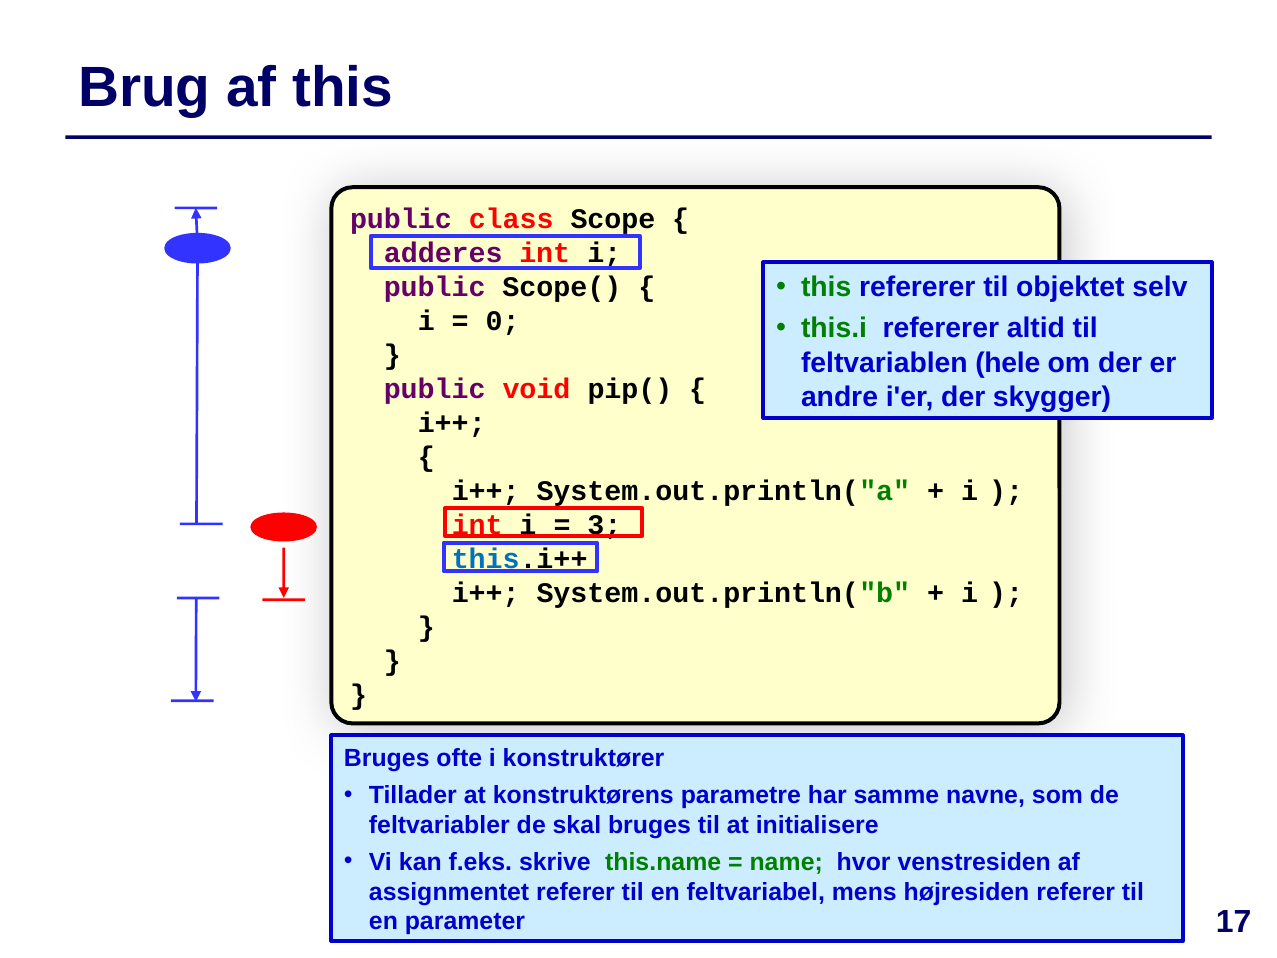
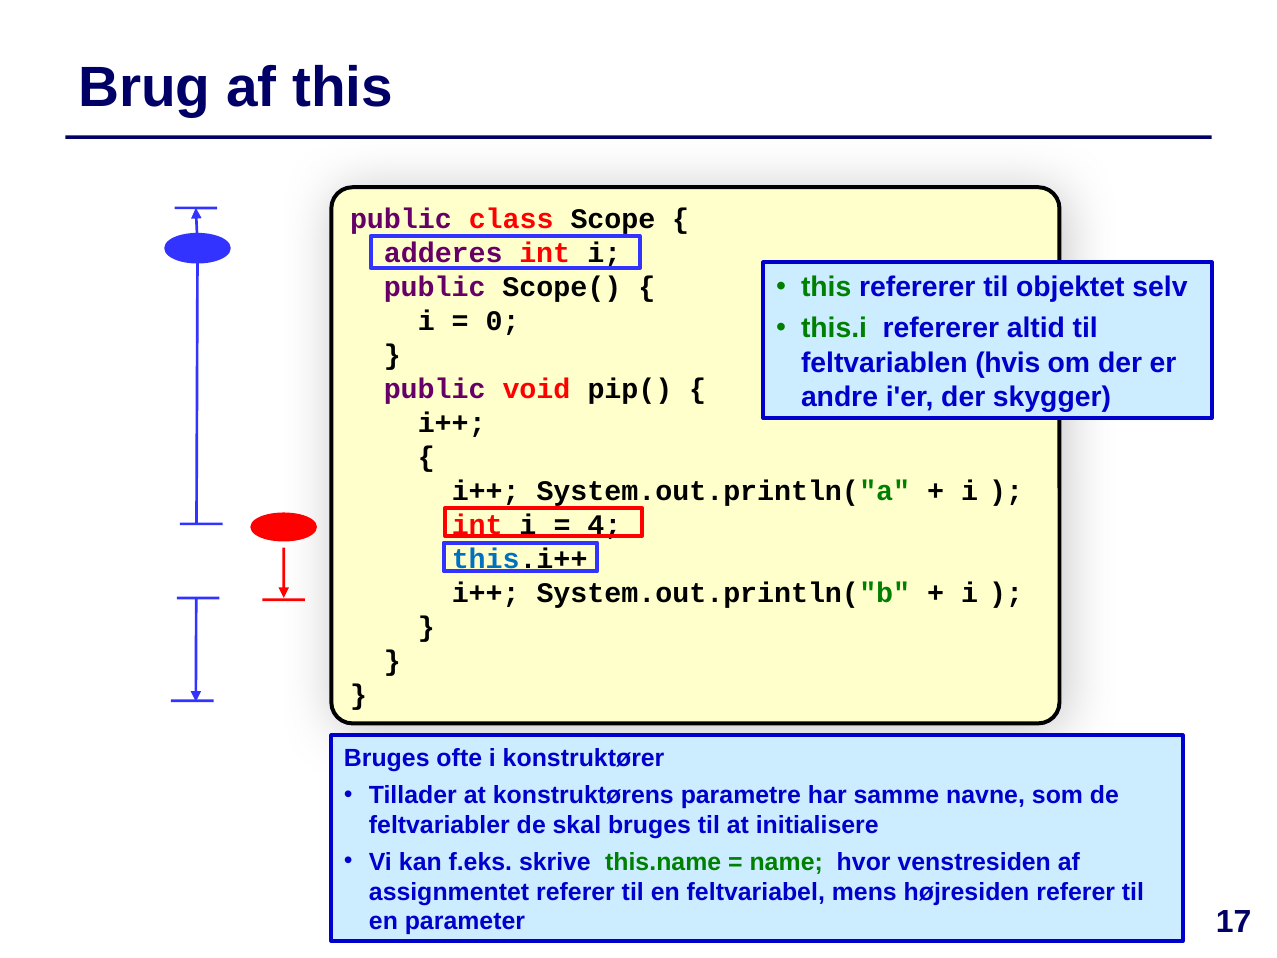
hele: hele -> hvis (1008, 363)
3: 3 -> 4 (604, 525)
